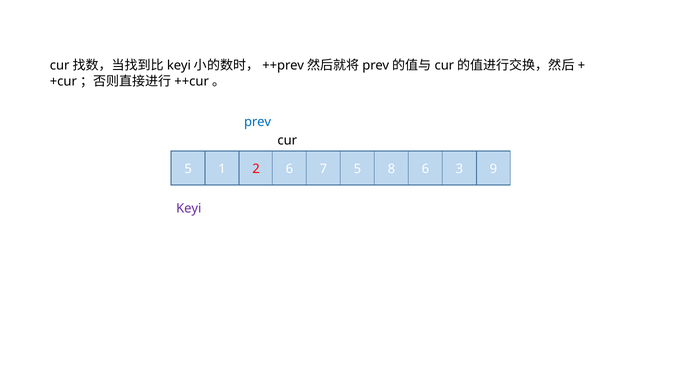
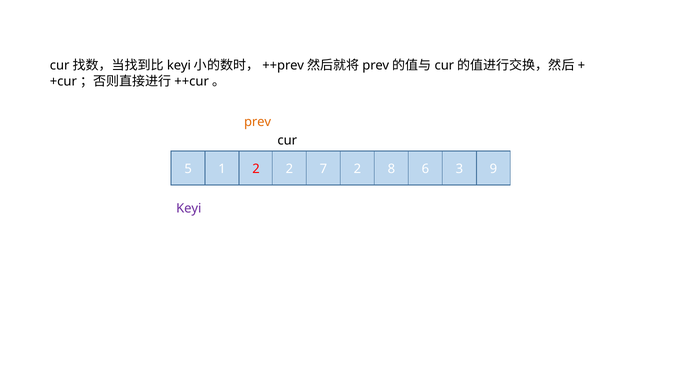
prev colour: blue -> orange (258, 122)
2 6: 6 -> 2 (289, 169)
7 5: 5 -> 2 (357, 169)
